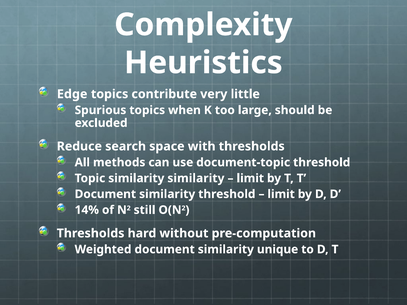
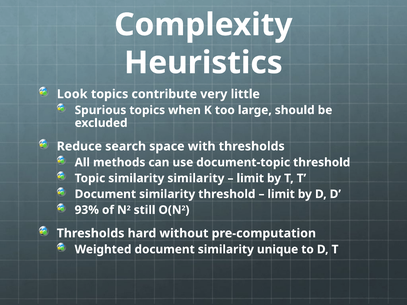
Edge: Edge -> Look (72, 94)
14%: 14% -> 93% (87, 210)
